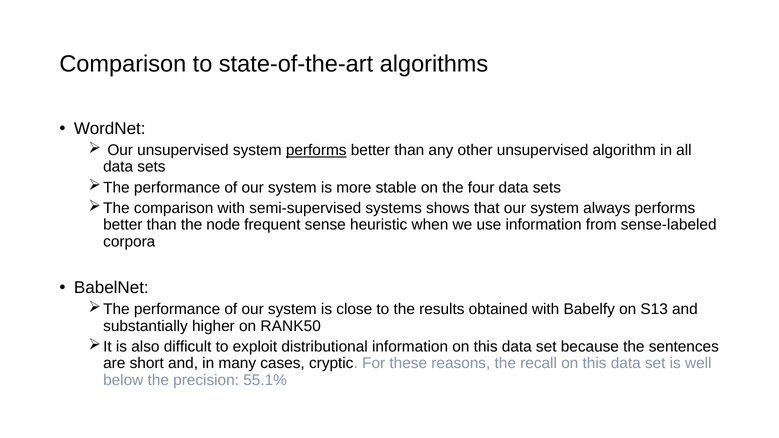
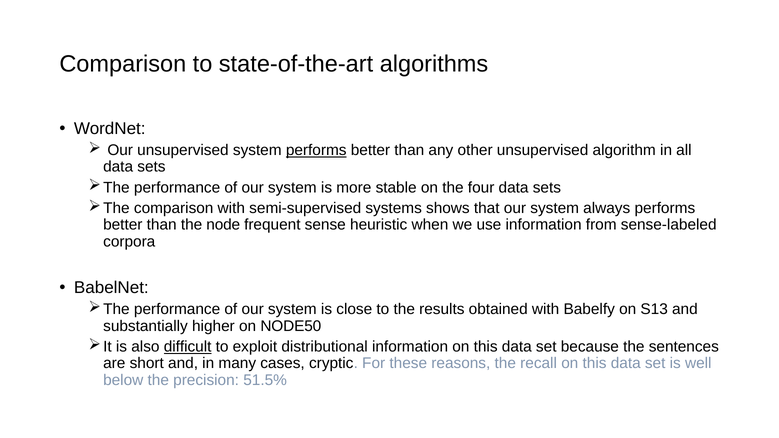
RANK50: RANK50 -> NODE50 (291, 326)
difficult underline: none -> present (188, 347)
55.1%: 55.1% -> 51.5% (265, 380)
